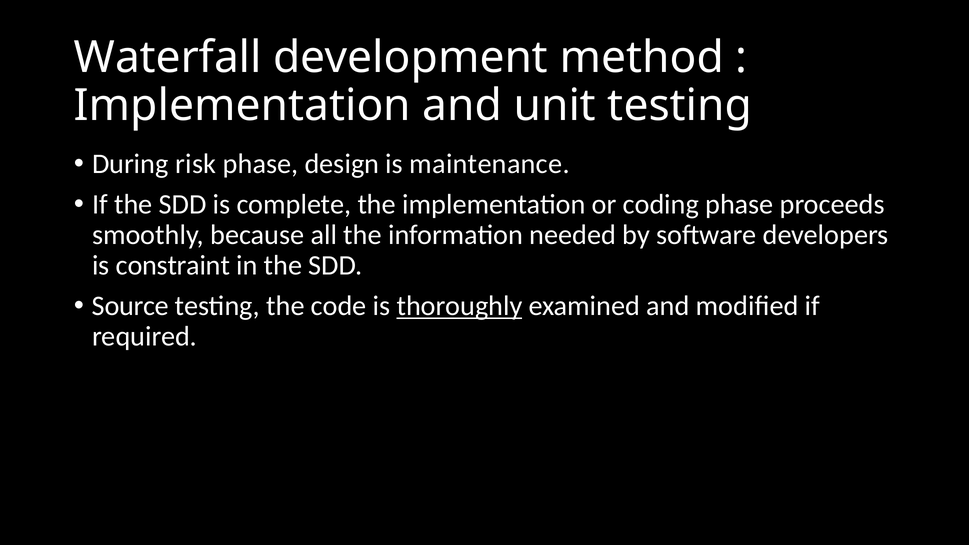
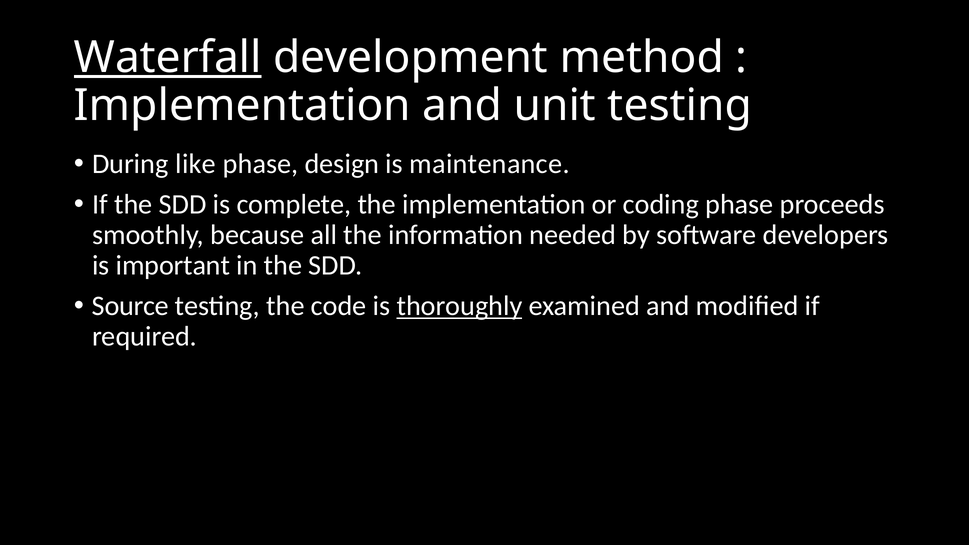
Waterfall underline: none -> present (168, 57)
risk: risk -> like (196, 164)
constraint: constraint -> important (173, 266)
